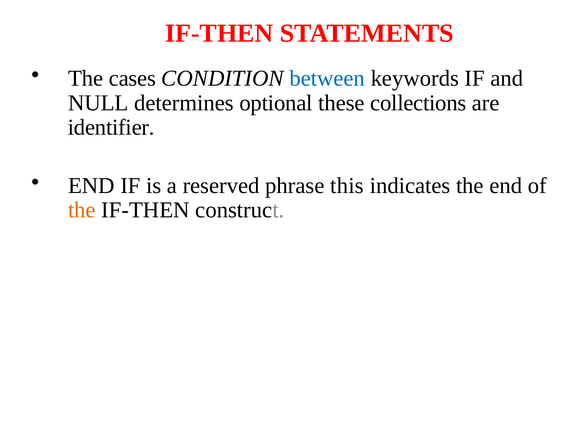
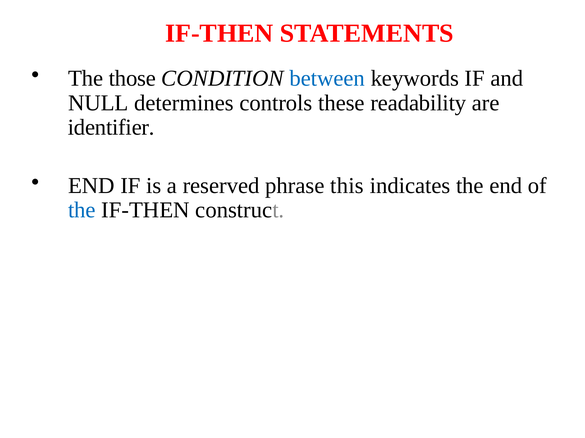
cases: cases -> those (132, 78)
optional: optional -> controls (276, 103)
collections: collections -> readability (418, 103)
the colour: orange -> blue (82, 210)
